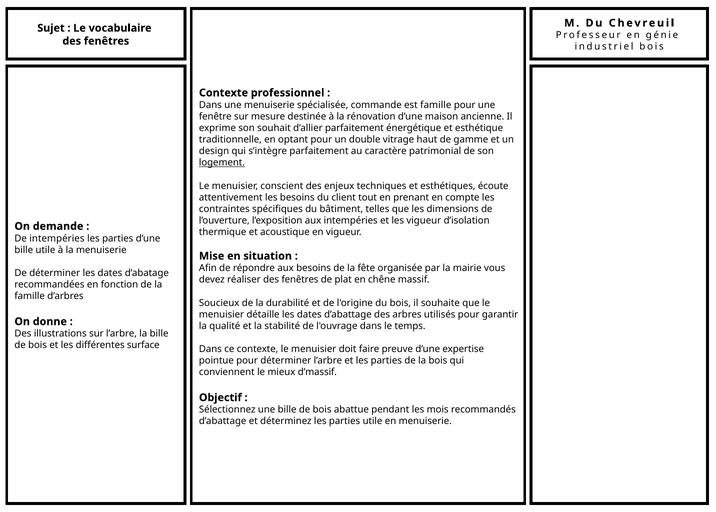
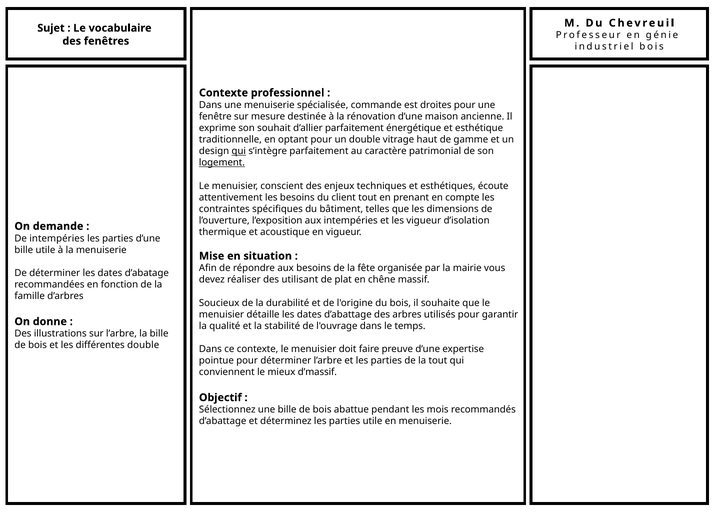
est famille: famille -> droites (436, 105)
qui underline: none -> present (239, 151)
réaliser des fenêtres: fenêtres -> utilisant (300, 279)
différentes surface: surface -> double (143, 345)
la bois: bois -> tout (438, 360)
